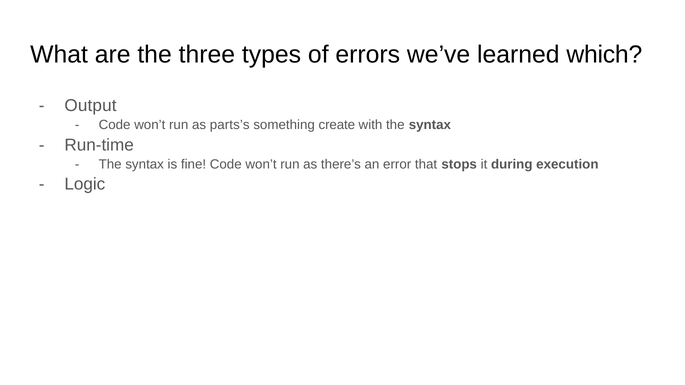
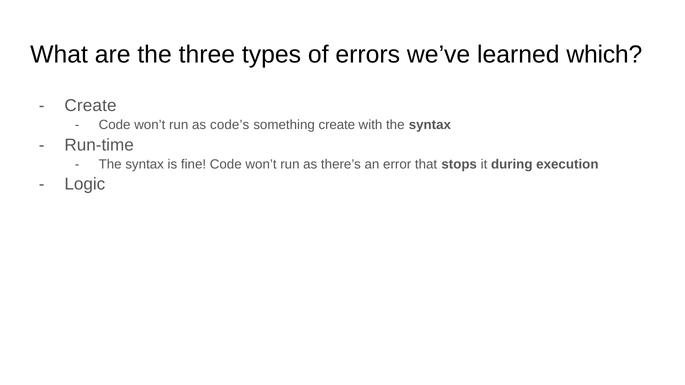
Output: Output -> Create (91, 106)
parts’s: parts’s -> code’s (230, 125)
